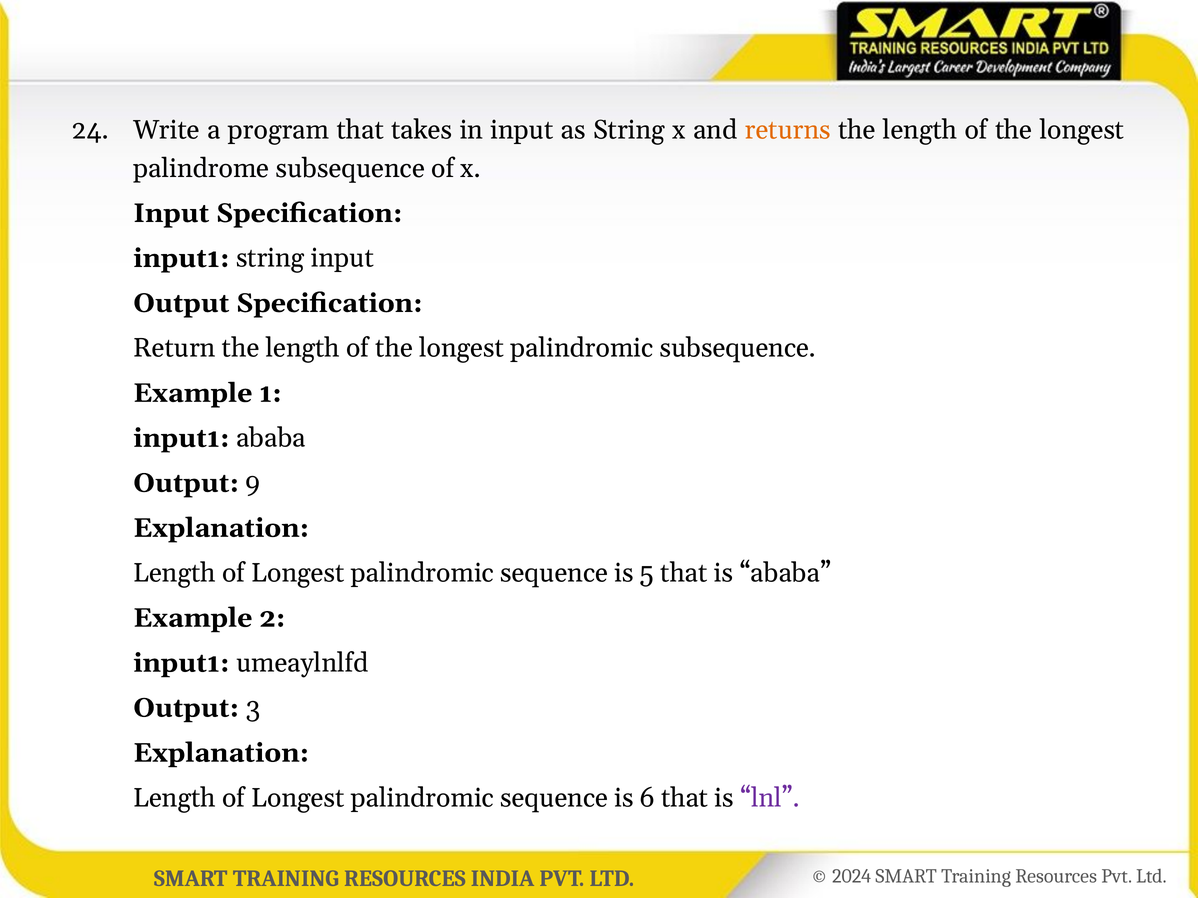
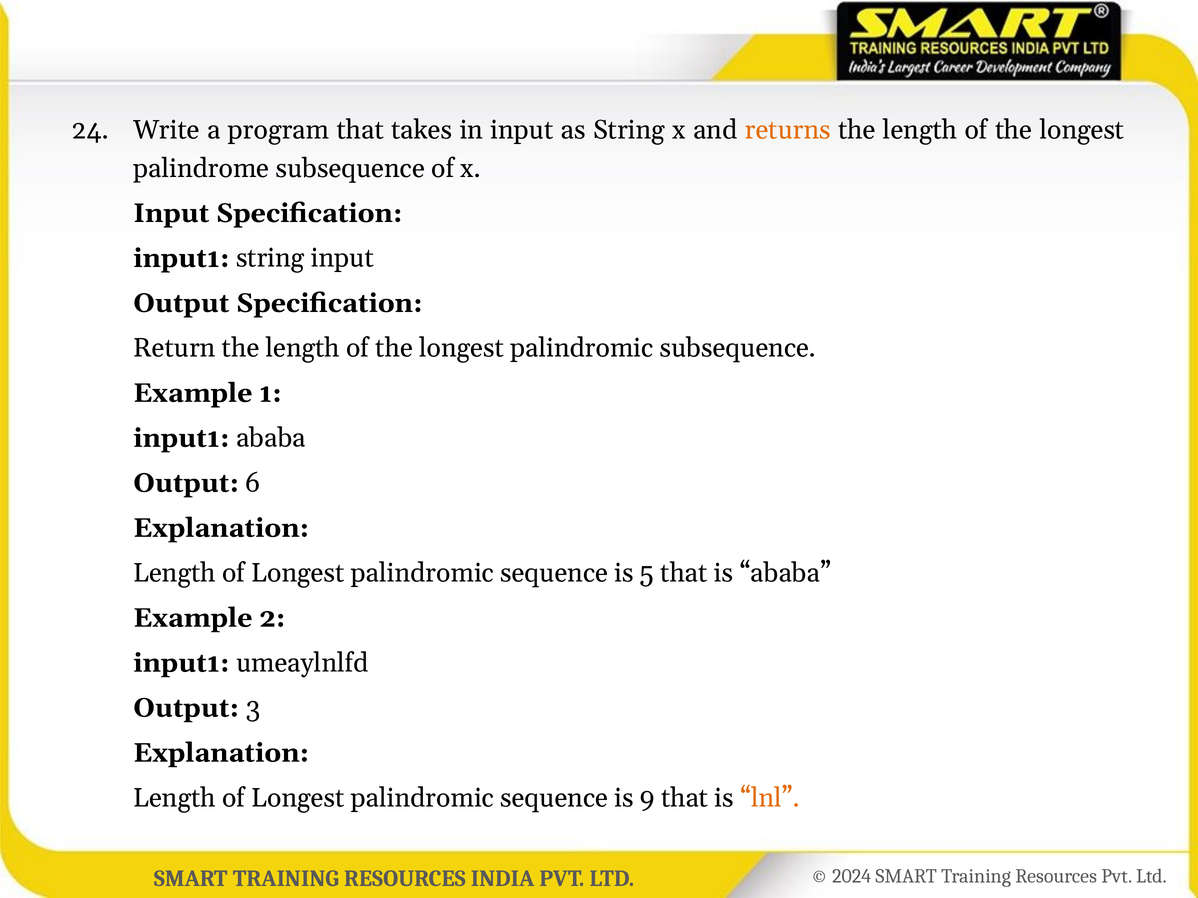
9: 9 -> 6 (253, 483)
6: 6 -> 9 (647, 798)
lnl colour: purple -> orange (770, 798)
